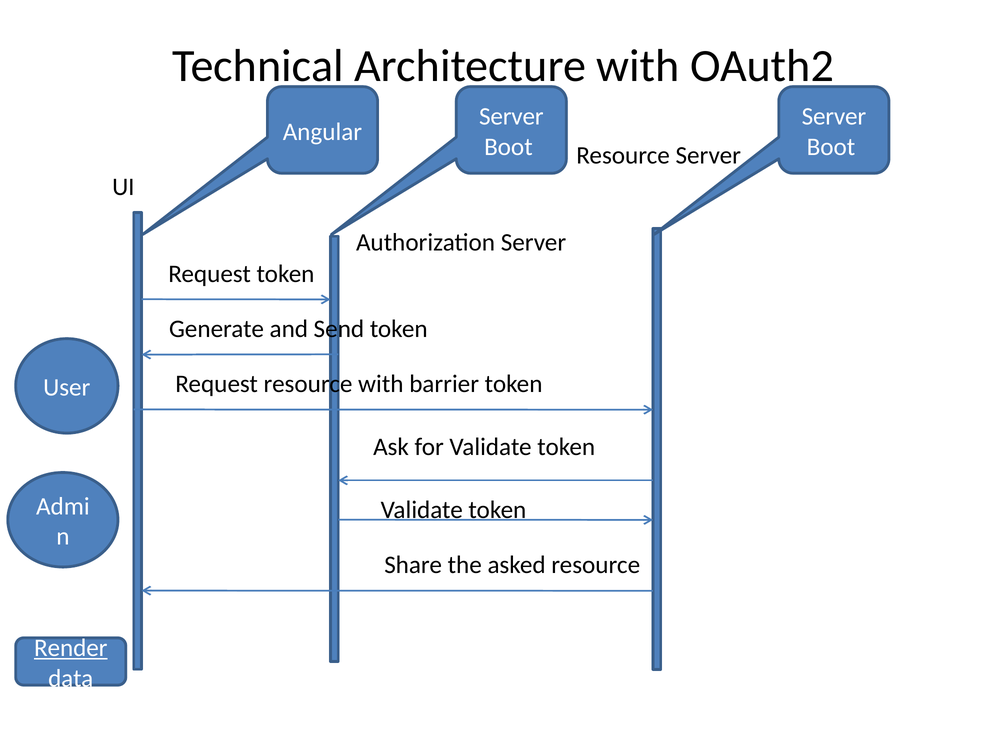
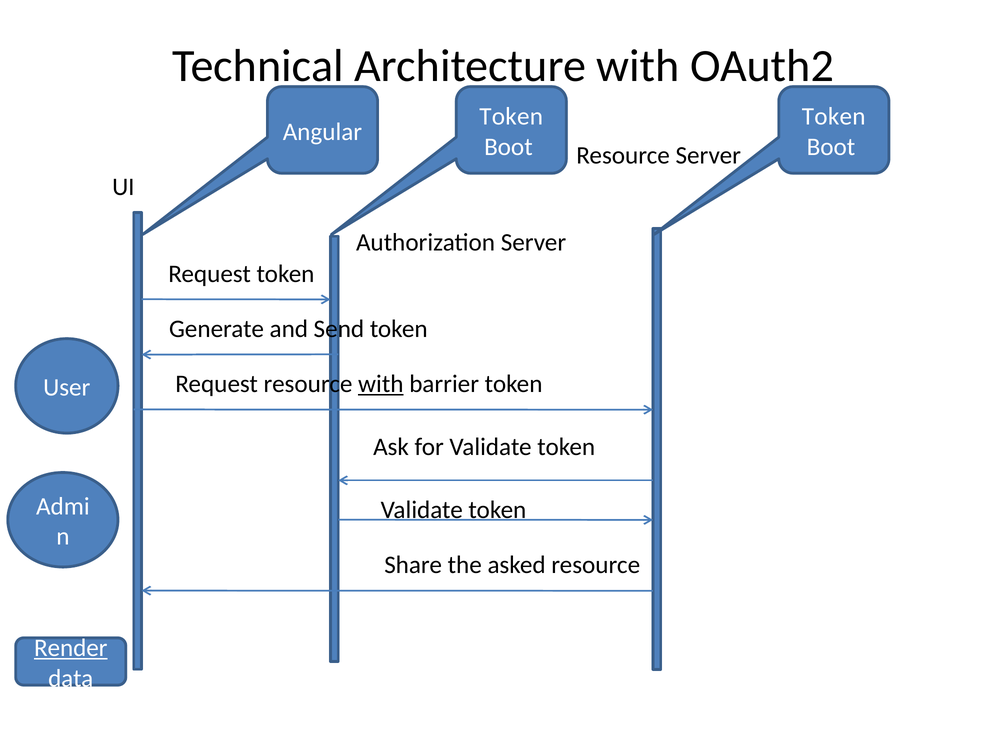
Server: Server -> Token (511, 116)
Server: Server -> Token (834, 116)
with underline: none -> present (381, 384)
